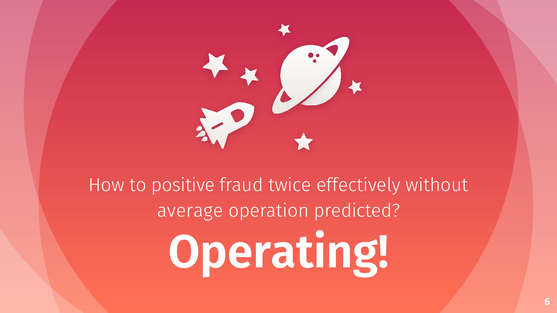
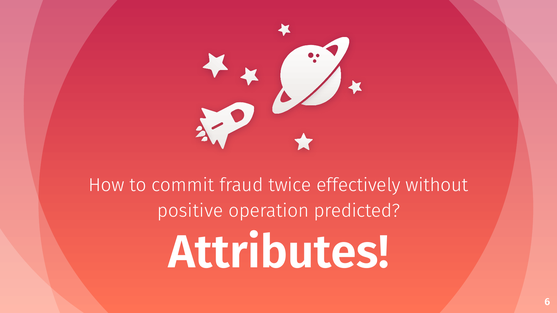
positive: positive -> commit (183, 185)
average: average -> positive (190, 211)
Operating: Operating -> Attributes (279, 252)
